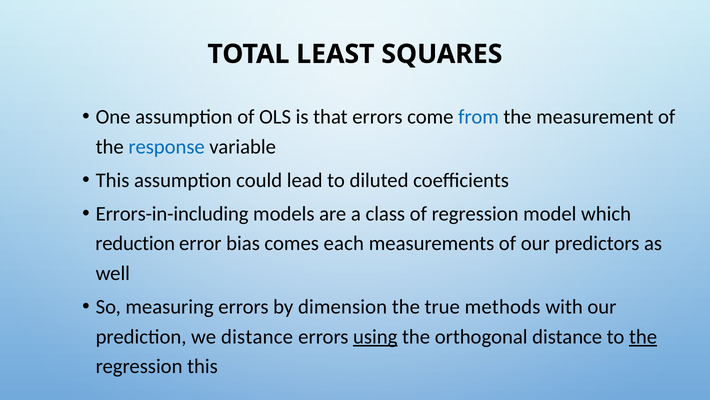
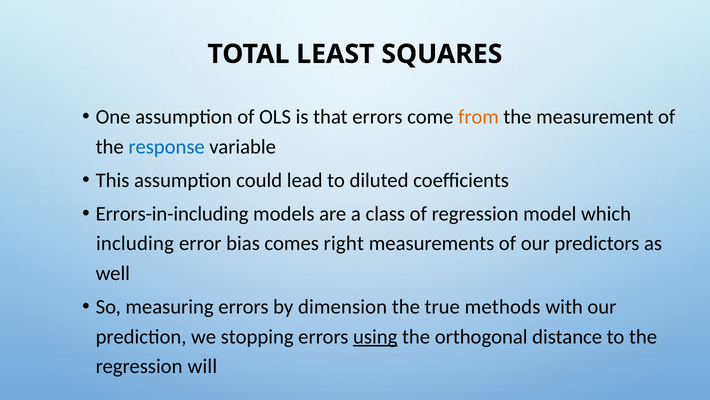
from colour: blue -> orange (478, 117)
reduction: reduction -> including (135, 243)
each: each -> right (344, 243)
we distance: distance -> stopping (257, 336)
the underline: present -> none (643, 336)
regression this: this -> will (202, 366)
